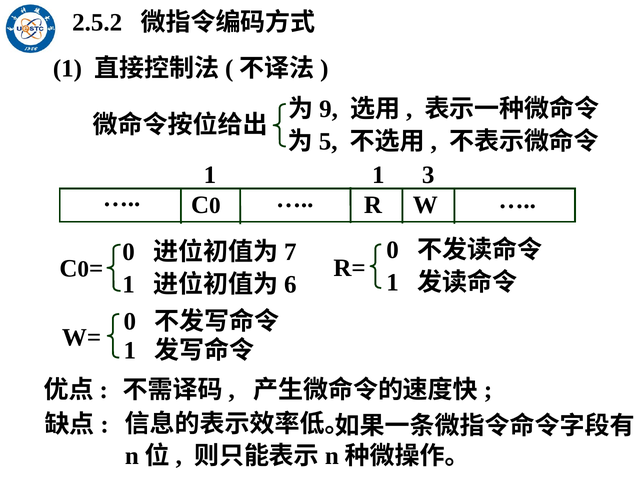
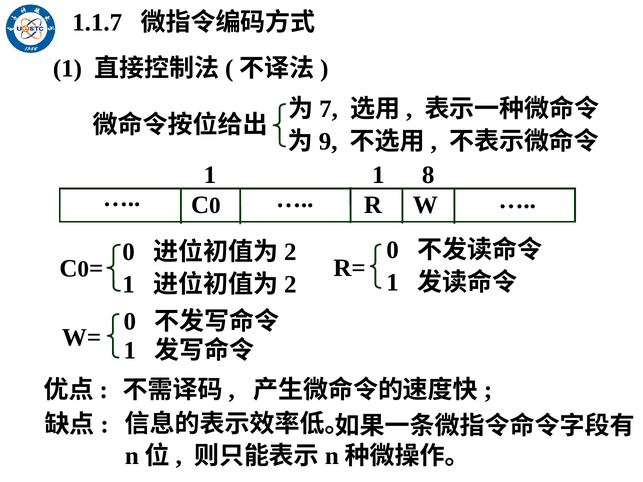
2.5.2: 2.5.2 -> 1.1.7 (97, 22)
9: 9 -> 7 (329, 109)
5: 5 -> 9 (328, 142)
3: 3 -> 8 (428, 175)
7: 7 -> 2 (290, 252)
6: 6 -> 2 (290, 285)
